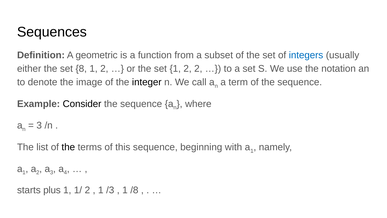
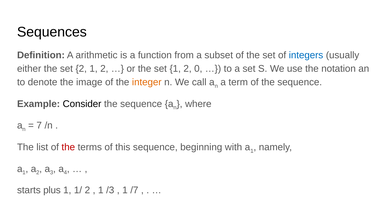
geometric: geometric -> arithmetic (97, 55)
set 8: 8 -> 2 (81, 69)
2 2: 2 -> 0 (198, 69)
integer colour: black -> orange (147, 82)
3: 3 -> 7 (39, 125)
the colour: black -> red (68, 147)
/8: /8 -> /7 (134, 190)
